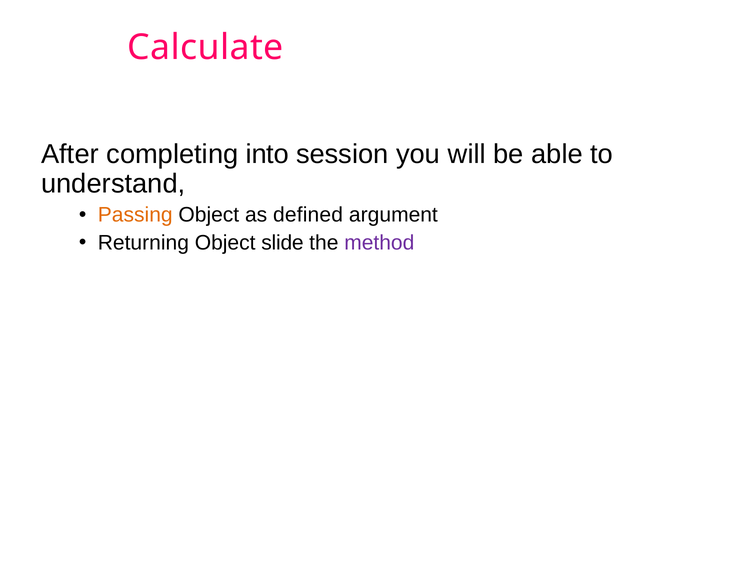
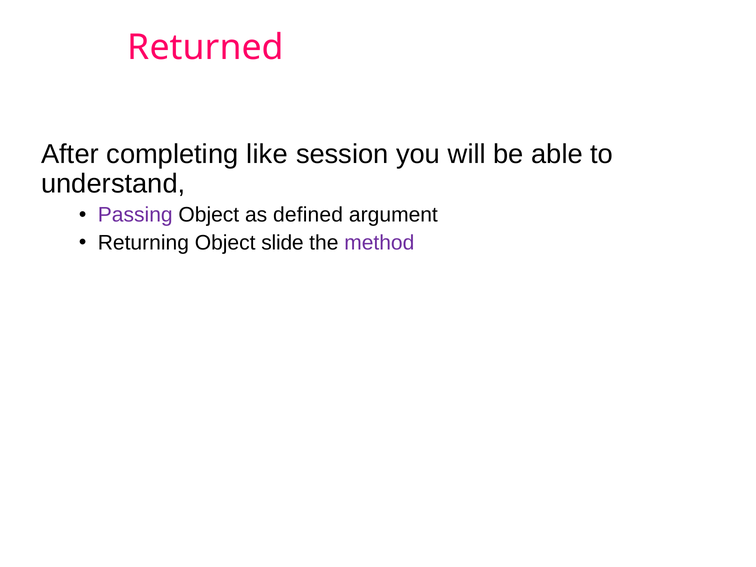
Calculate: Calculate -> Returned (206, 48)
into: into -> like (267, 154)
Passing colour: orange -> purple (135, 215)
